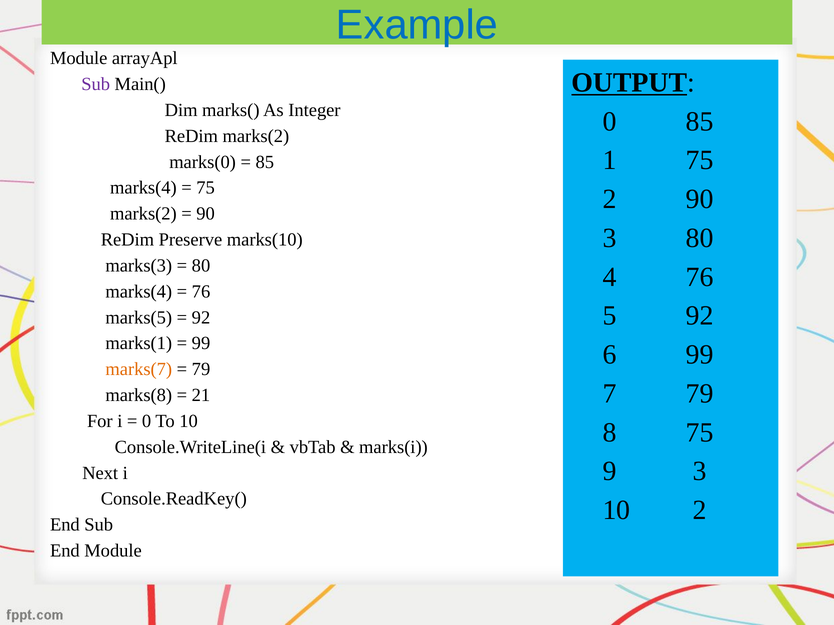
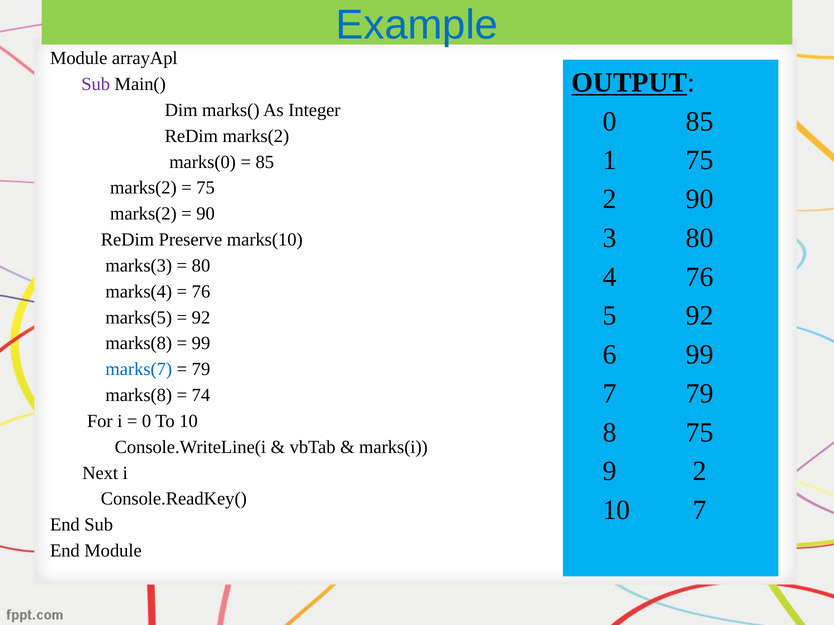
marks(4: marks(4 -> marks(2 (143, 188)
marks(1: marks(1 -> marks(8 (139, 344)
marks(7 colour: orange -> blue (139, 370)
21: 21 -> 74 (201, 395)
9 3: 3 -> 2 (700, 472)
10 2: 2 -> 7 (700, 511)
